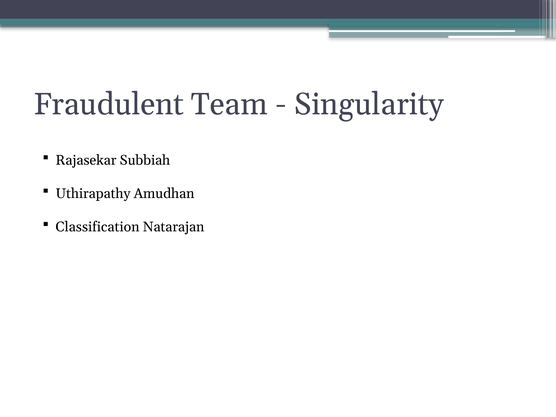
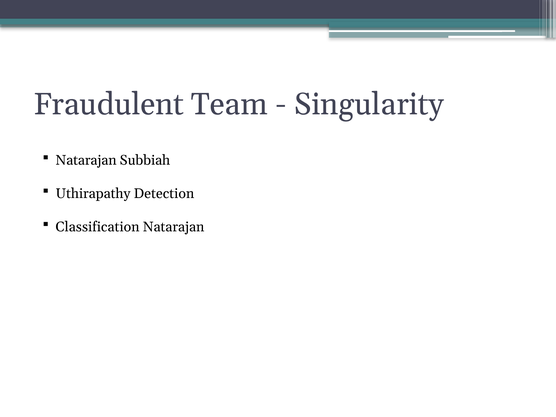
Rajasekar: Rajasekar -> Natarajan (86, 160)
Amudhan: Amudhan -> Detection (164, 194)
